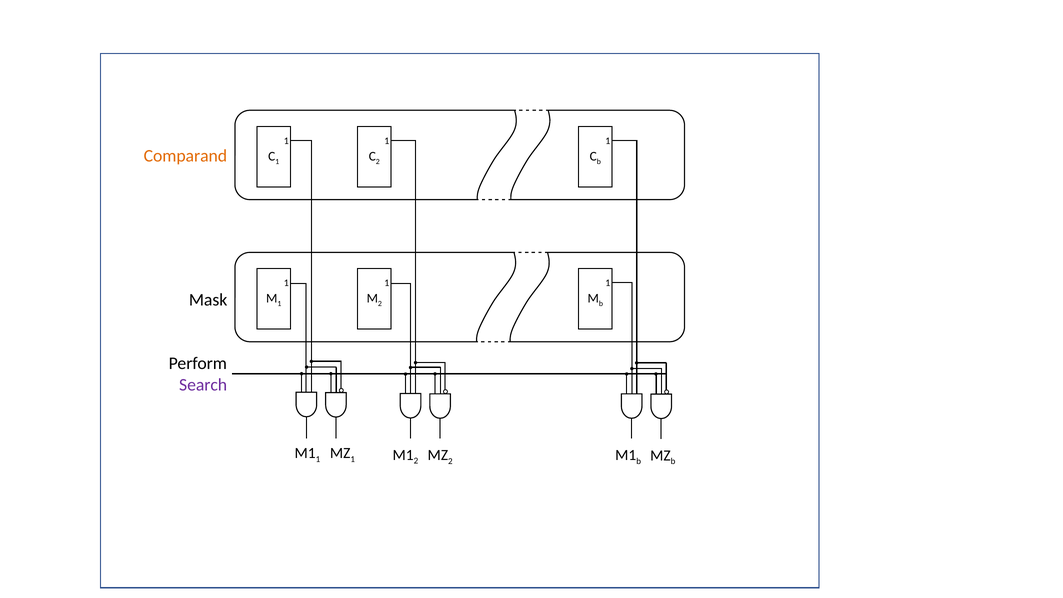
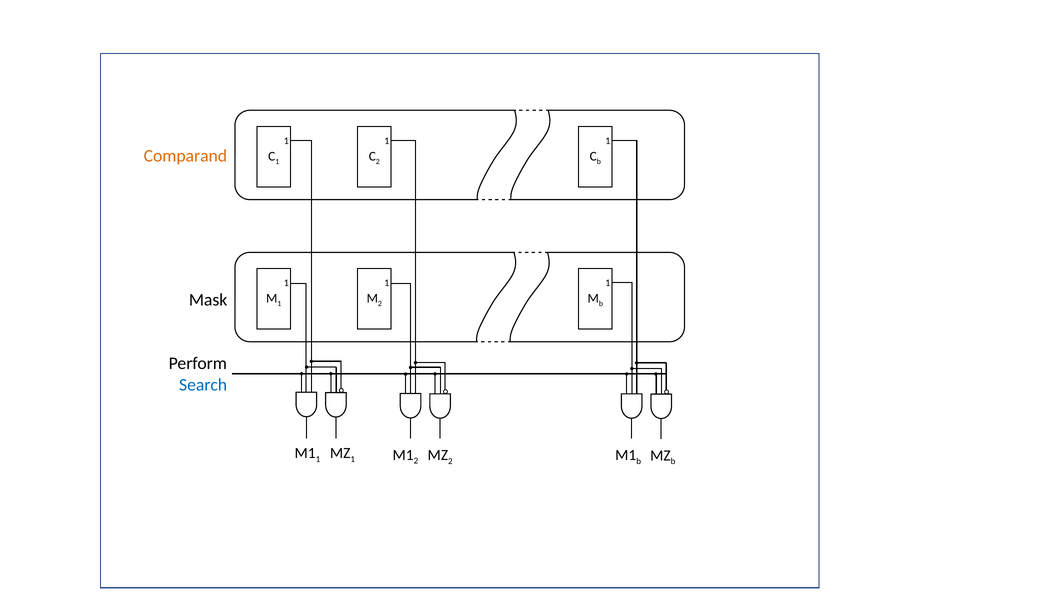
Search colour: purple -> blue (203, 385)
